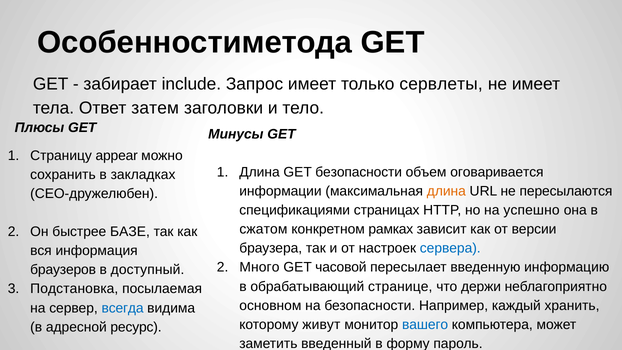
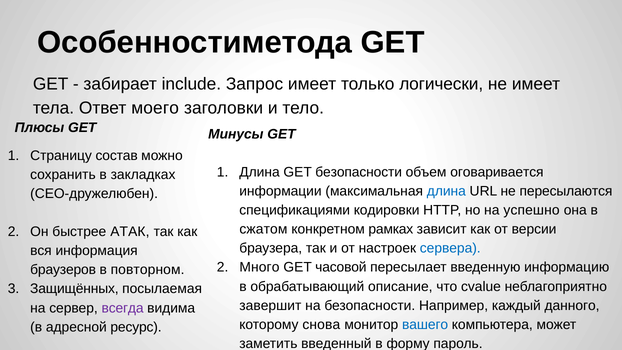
сервлеты: сервлеты -> логически (441, 84)
затем: затем -> моего (155, 108)
appear: appear -> состав (117, 155)
длина colour: orange -> blue (446, 191)
страницах: страницах -> кодировки (387, 210)
БАЗЕ: БАЗЕ -> АТАК (130, 232)
доступный: доступный -> повторном (148, 270)
странице: странице -> описание (400, 286)
держи: держи -> cvalue (481, 286)
Подстановка: Подстановка -> Защищённых (74, 289)
основном: основном -> завершит (270, 305)
хранить: хранить -> данного (572, 305)
всегда colour: blue -> purple (123, 308)
живут: живут -> снова (321, 324)
